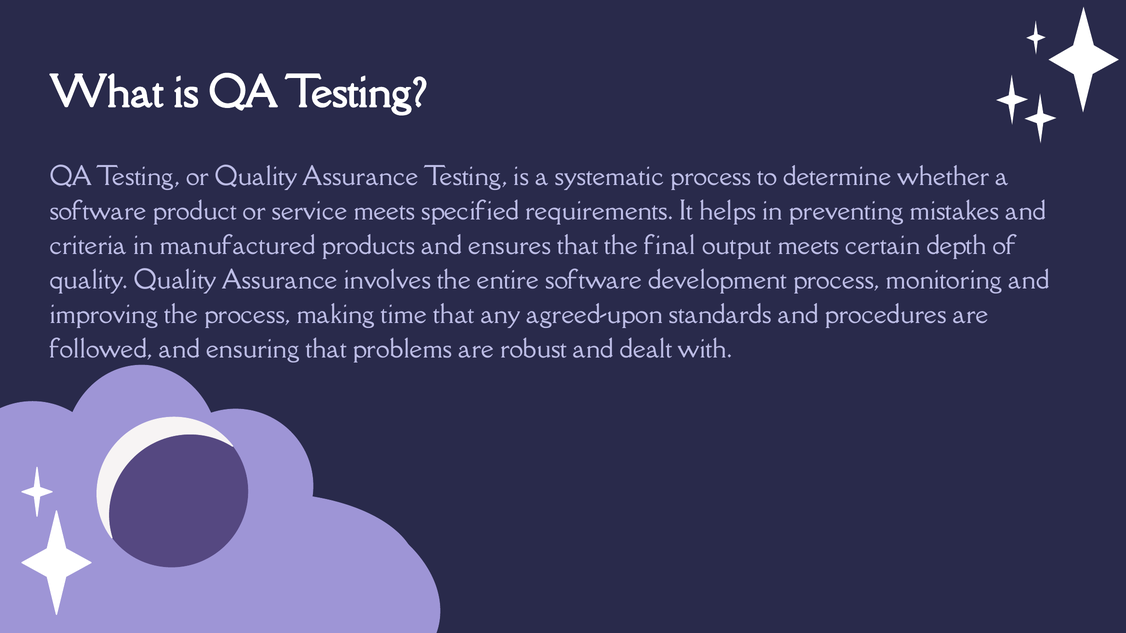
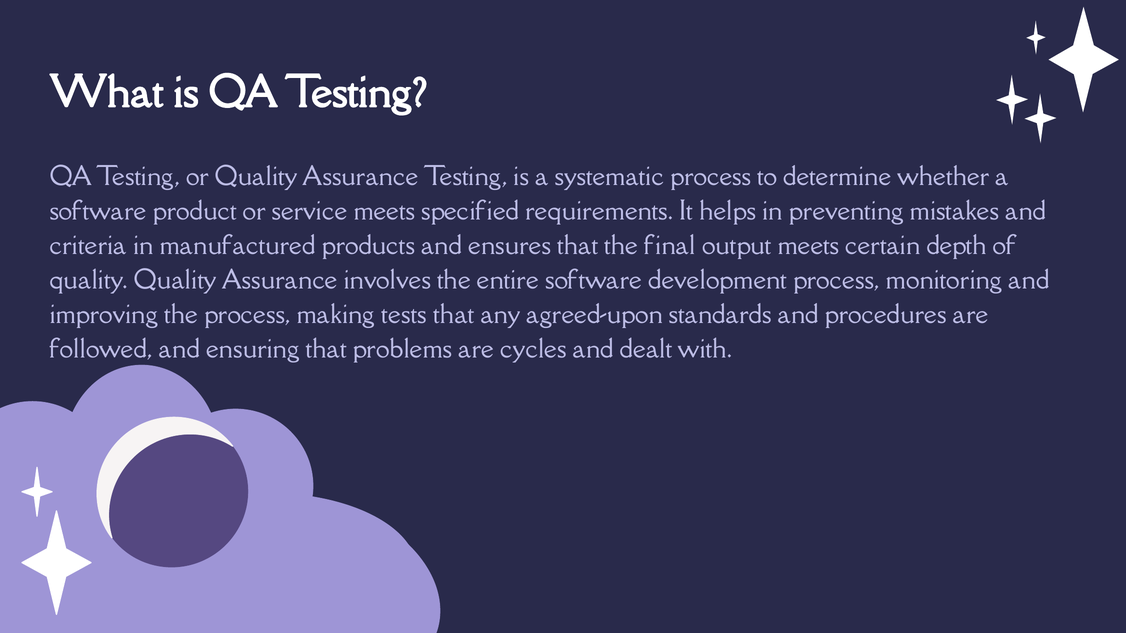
time: time -> tests (404, 315)
robust: robust -> cycles (533, 349)
